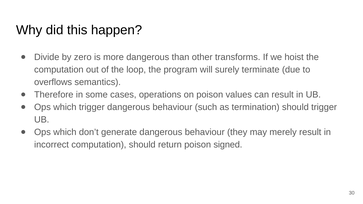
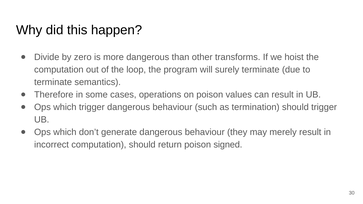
overflows: overflows -> terminate (53, 82)
